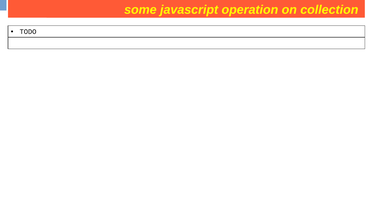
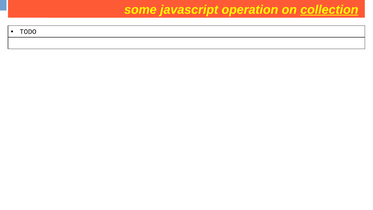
collection underline: none -> present (329, 10)
